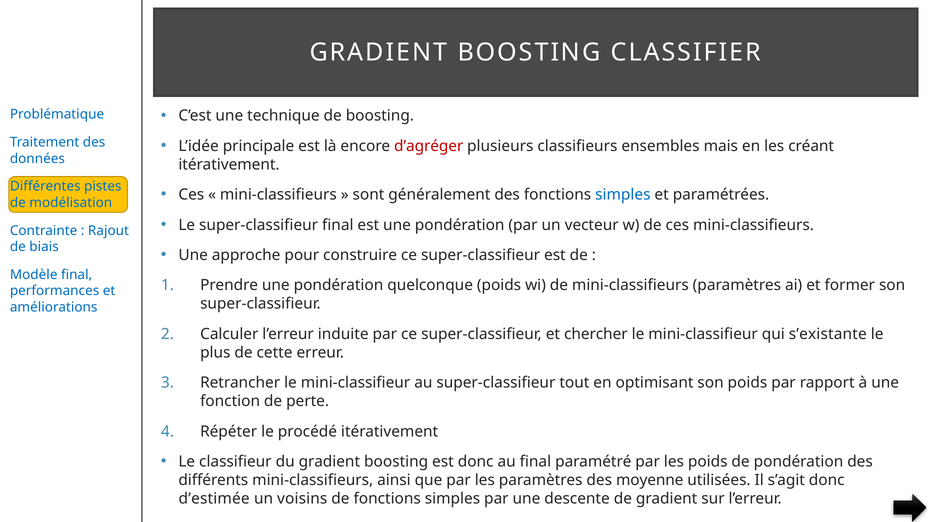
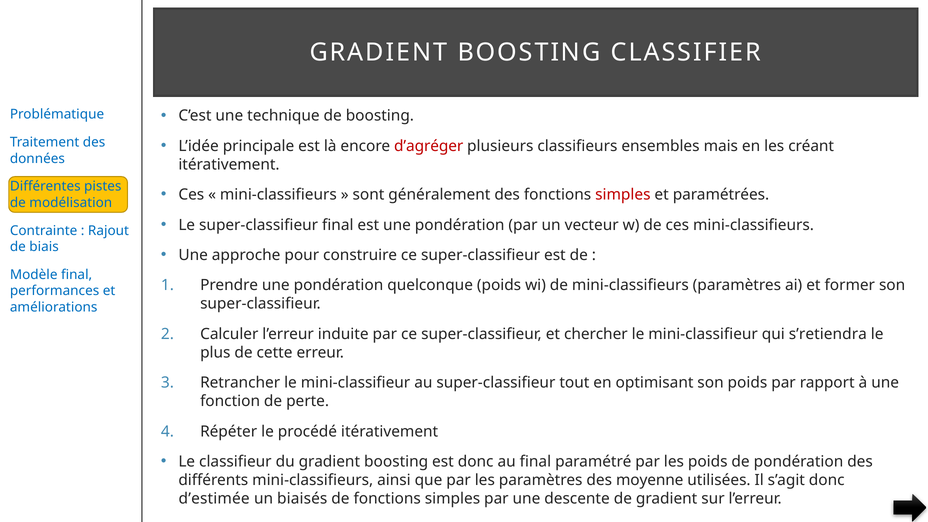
simples colour: blue -> red (623, 195)
s’existante: s’existante -> s’retiendra (828, 334)
voisins: voisins -> biaisés (302, 499)
